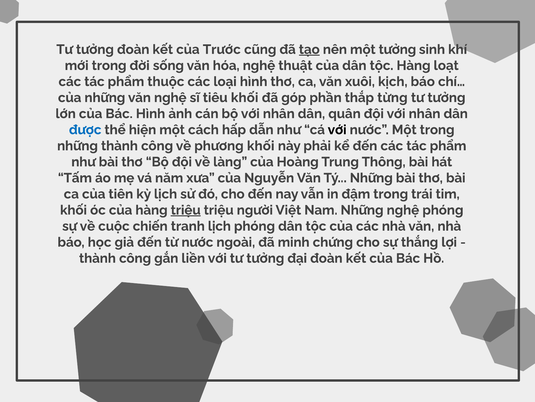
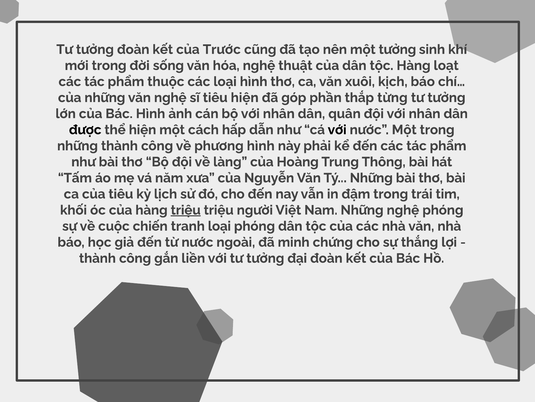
tạo underline: present -> none (309, 49)
tiêu khối: khối -> hiện (245, 97)
được colour: blue -> black (85, 130)
phương khối: khối -> hình (261, 146)
của tiên: tiên -> tiêu (121, 194)
tranh lịch: lịch -> loại (219, 226)
